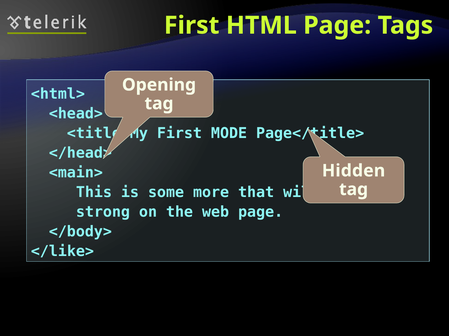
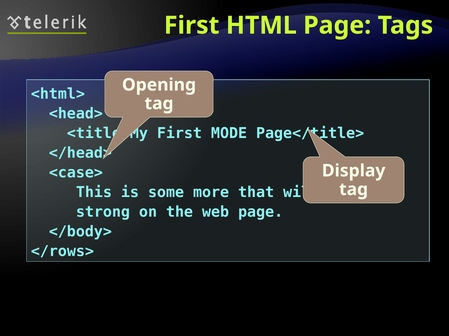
<main>: <main> -> <case> (76, 173)
Hidden: Hidden -> Display (354, 171)
</like>: </like> -> </rows> (62, 252)
